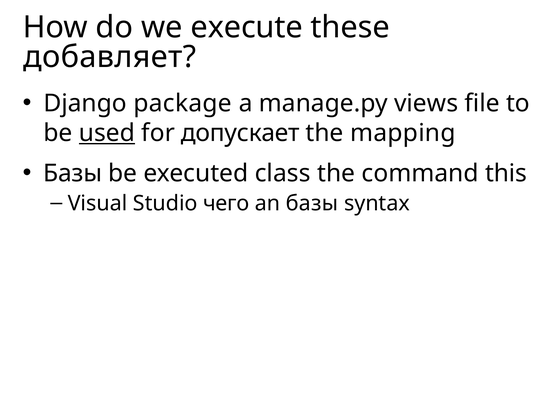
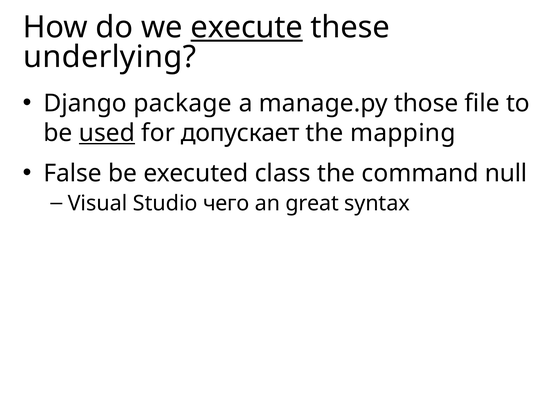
execute underline: none -> present (247, 27)
добавляет: добавляет -> underlying (110, 57)
views: views -> those (426, 103)
Базы: Базы -> False (73, 173)
this: this -> null (506, 173)
an базы: базы -> great (312, 203)
